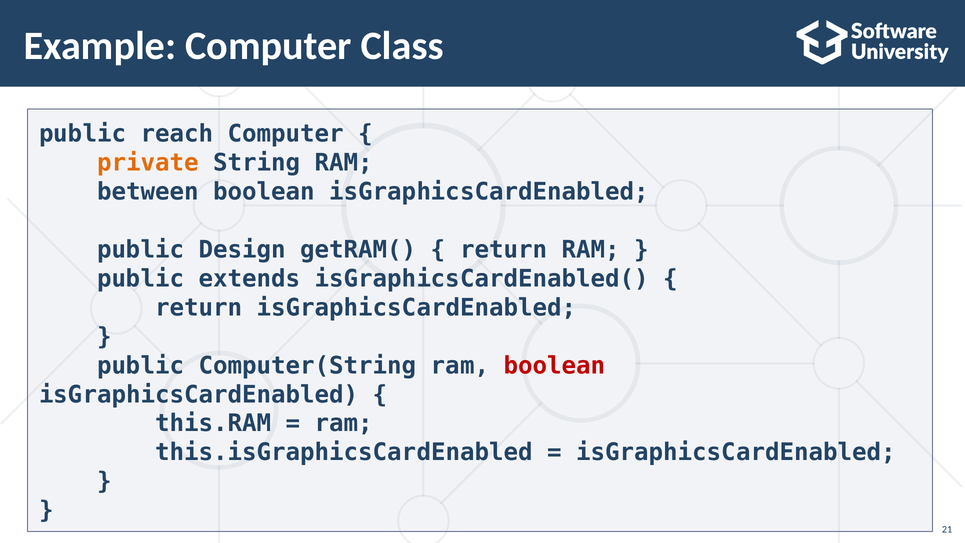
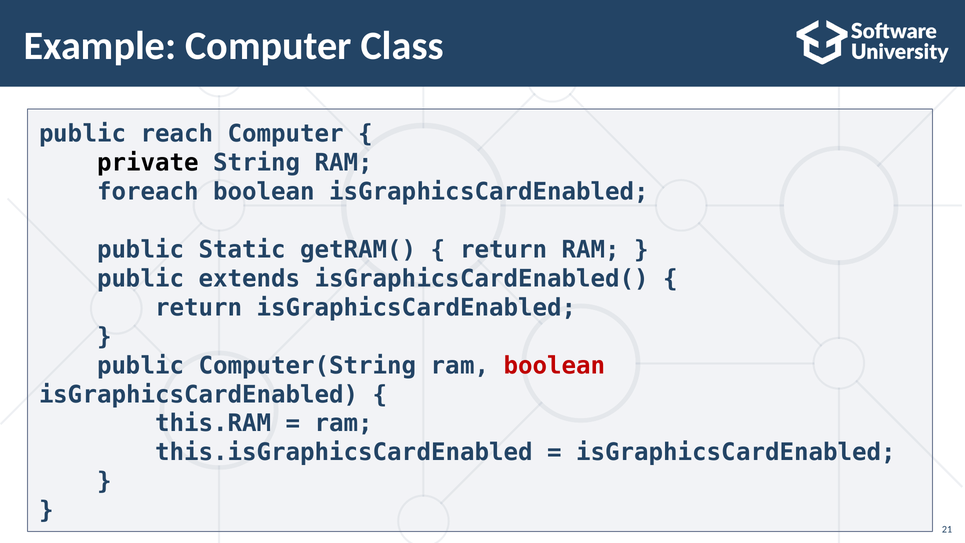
private colour: orange -> black (148, 163)
between: between -> foreach (148, 192)
Design: Design -> Static (242, 250)
